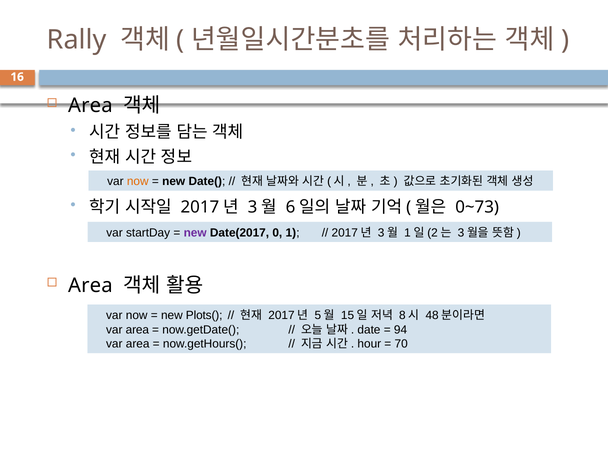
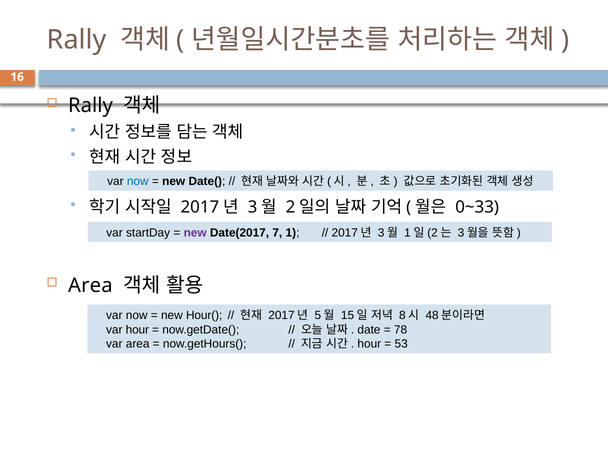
Area: Area -> Rally (90, 106)
now colour: orange -> blue (138, 181)
6: 6 -> 2 (290, 207)
0~73: 0~73 -> 0~33 (477, 207)
0: 0 -> 7 (277, 233)
Plots(: Plots( -> Hour( (204, 316)
area: area -> hour (137, 330)
94: 94 -> 78 (401, 330)
70: 70 -> 53 (401, 344)
